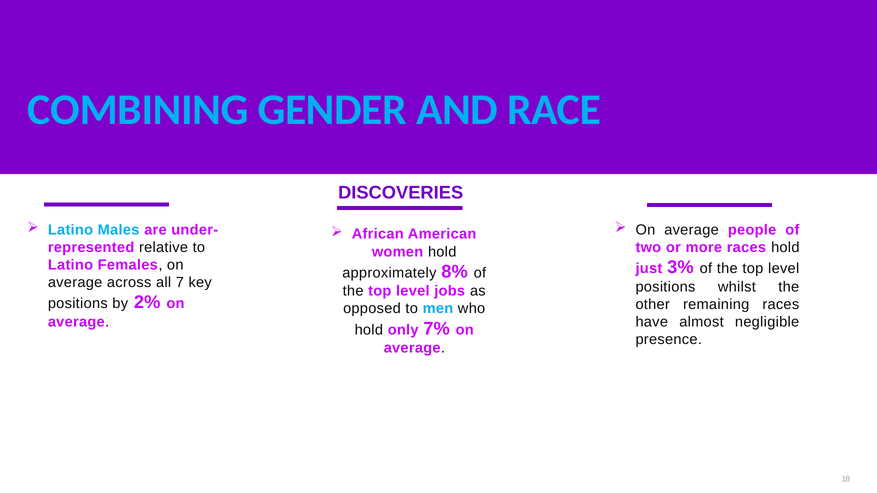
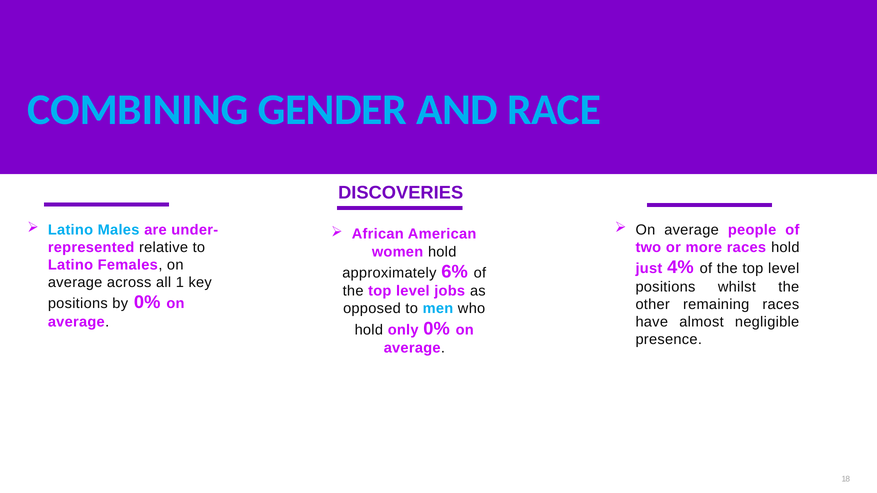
3%: 3% -> 4% (680, 268)
8%: 8% -> 6% (455, 272)
7: 7 -> 1 (180, 283)
by 2%: 2% -> 0% (147, 303)
only 7%: 7% -> 0% (437, 329)
